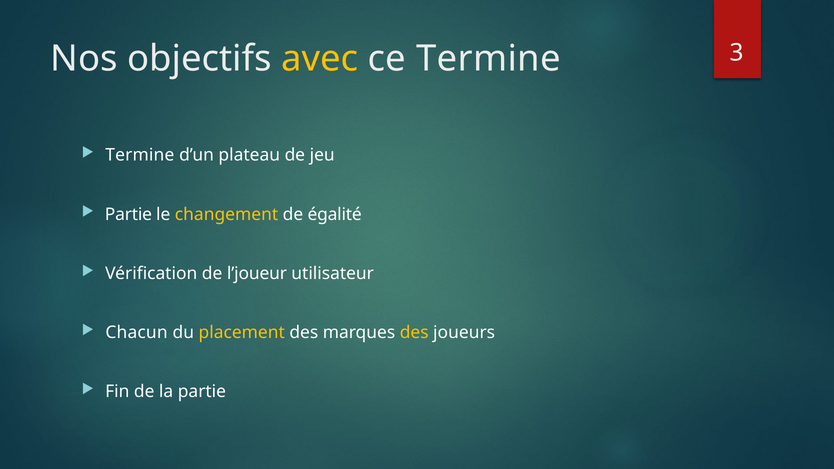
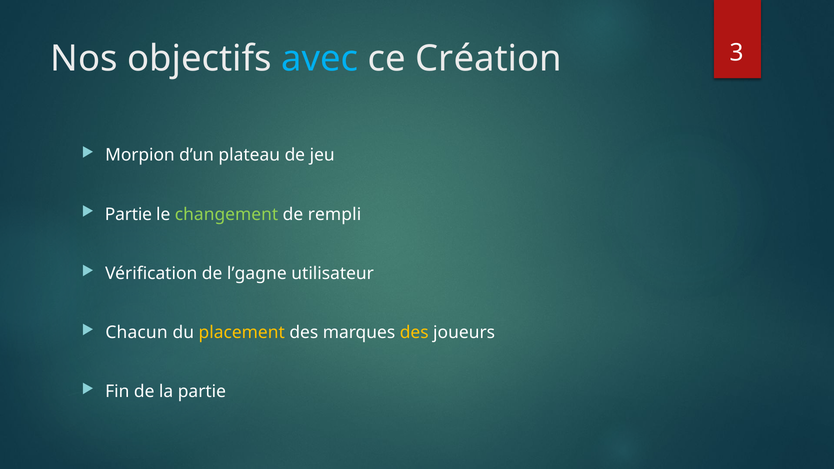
avec colour: yellow -> light blue (320, 59)
ce Termine: Termine -> Création (489, 59)
Termine: Termine -> Morpion (140, 155)
changement colour: yellow -> light green (227, 214)
égalité: égalité -> rempli (335, 214)
l’joueur: l’joueur -> l’gagne (257, 274)
